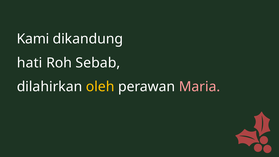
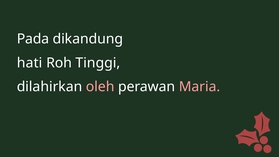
Kami: Kami -> Pada (33, 39)
Sebab: Sebab -> Tinggi (98, 63)
oleh colour: yellow -> pink (100, 87)
